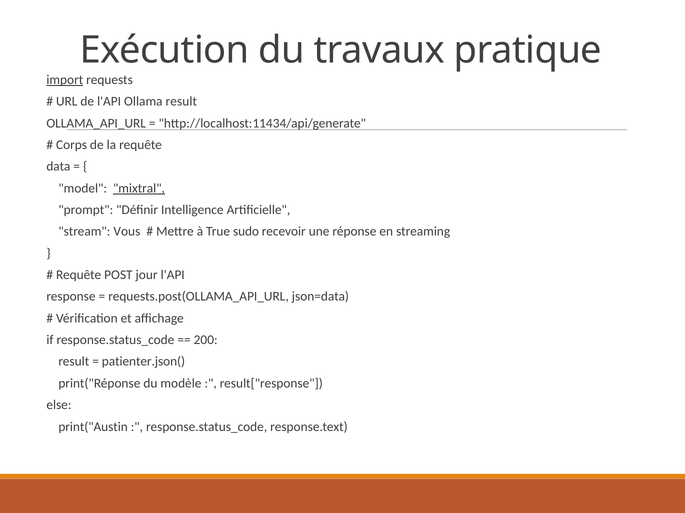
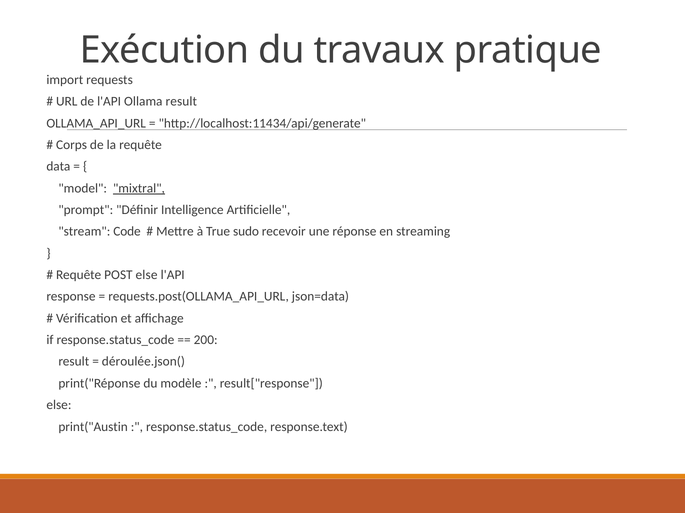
import underline: present -> none (65, 80)
Vous: Vous -> Code (127, 232)
POST jour: jour -> else (147, 275)
patienter.json(: patienter.json( -> déroulée.json( (143, 362)
